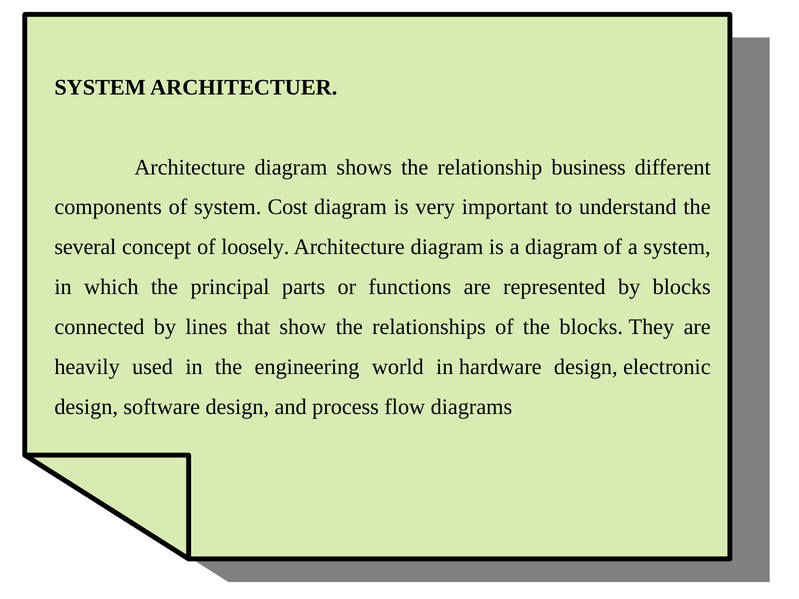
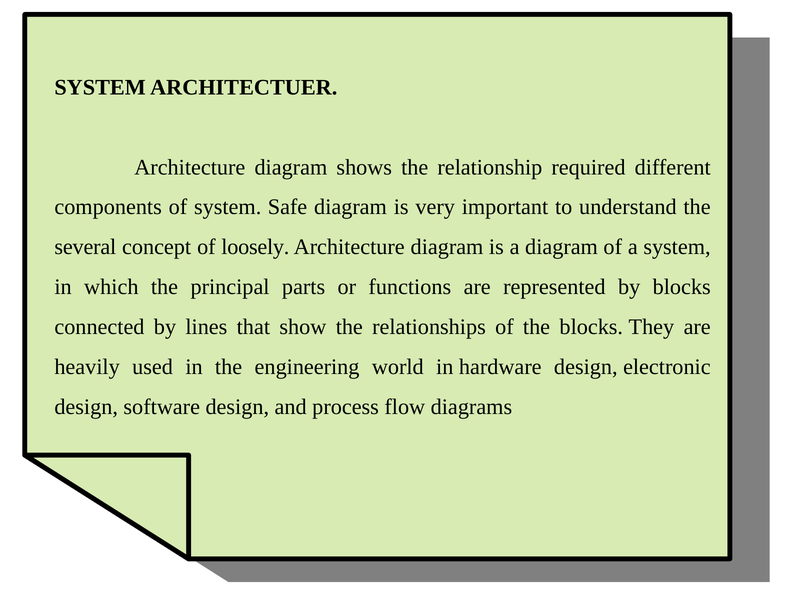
business: business -> required (588, 167)
Cost: Cost -> Safe (288, 207)
